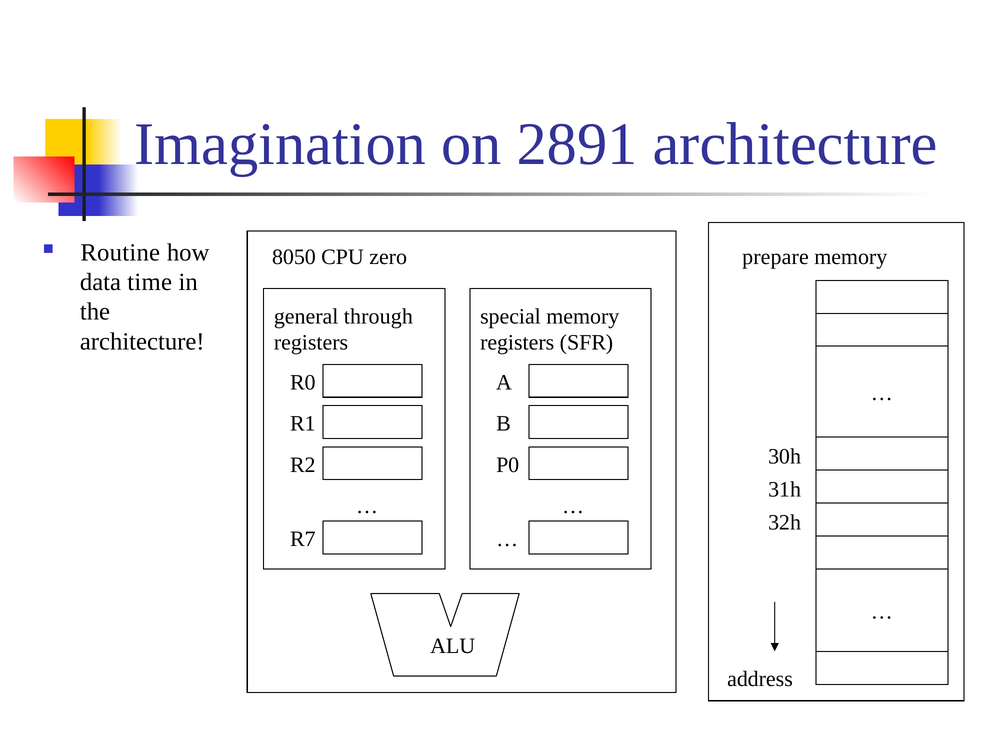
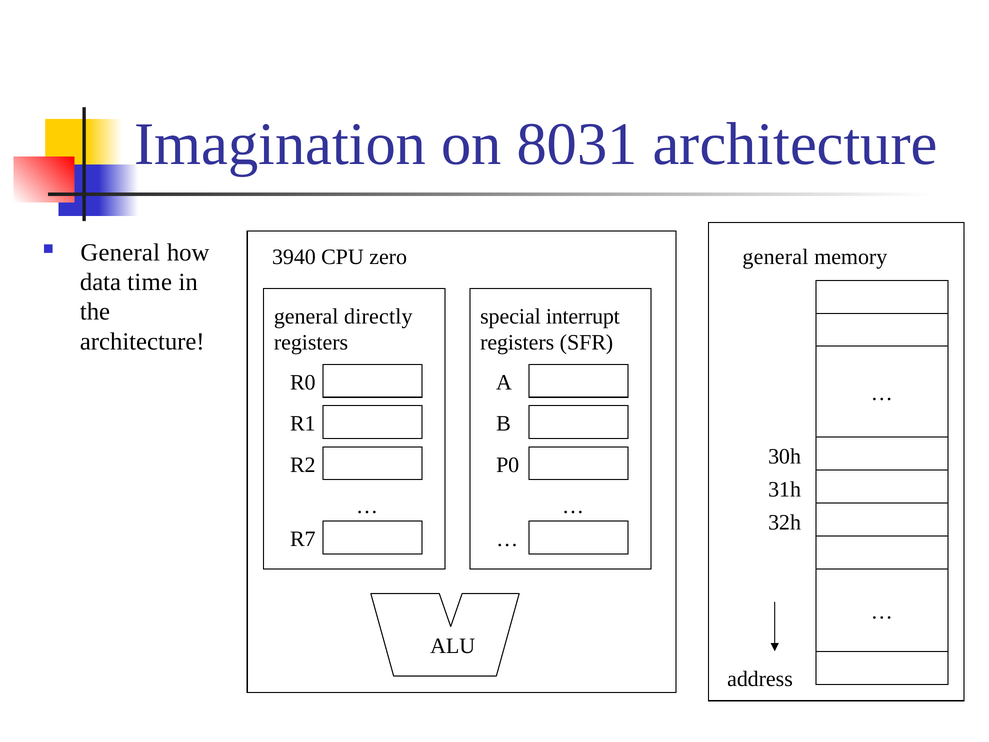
2891: 2891 -> 8031 (577, 144)
Routine: Routine -> General (120, 252)
8050: 8050 -> 3940 (294, 257)
prepare: prepare -> general (775, 257)
through: through -> directly (378, 316)
special memory: memory -> interrupt (583, 316)
